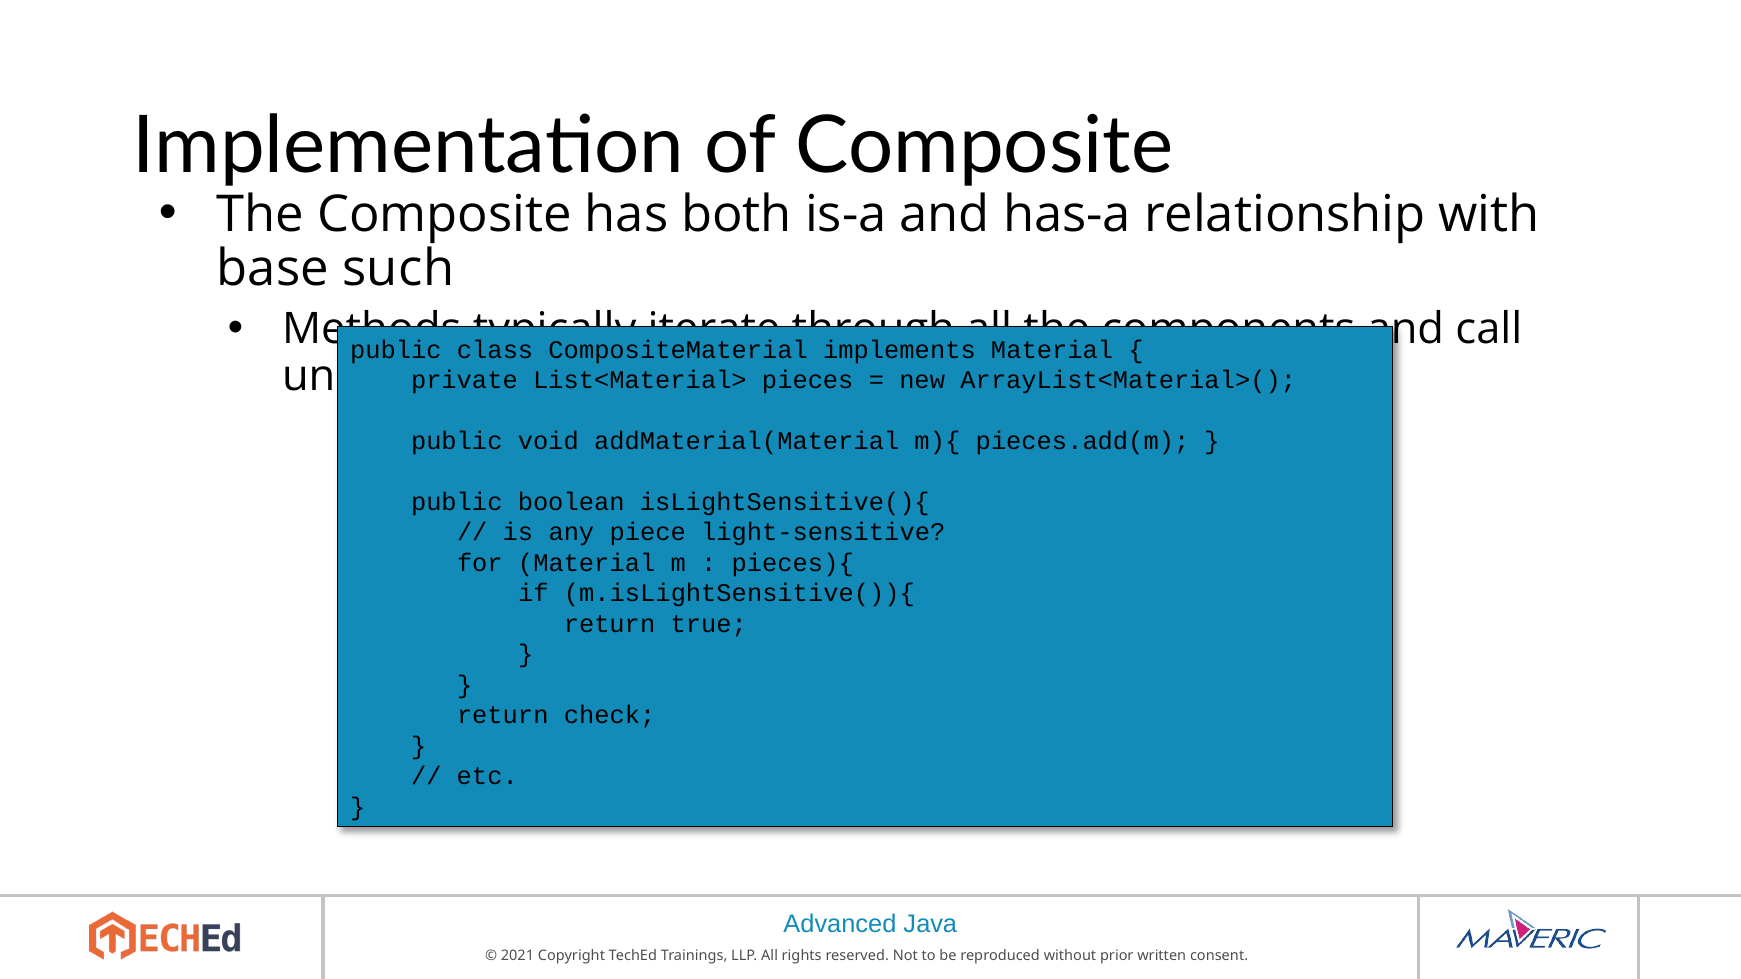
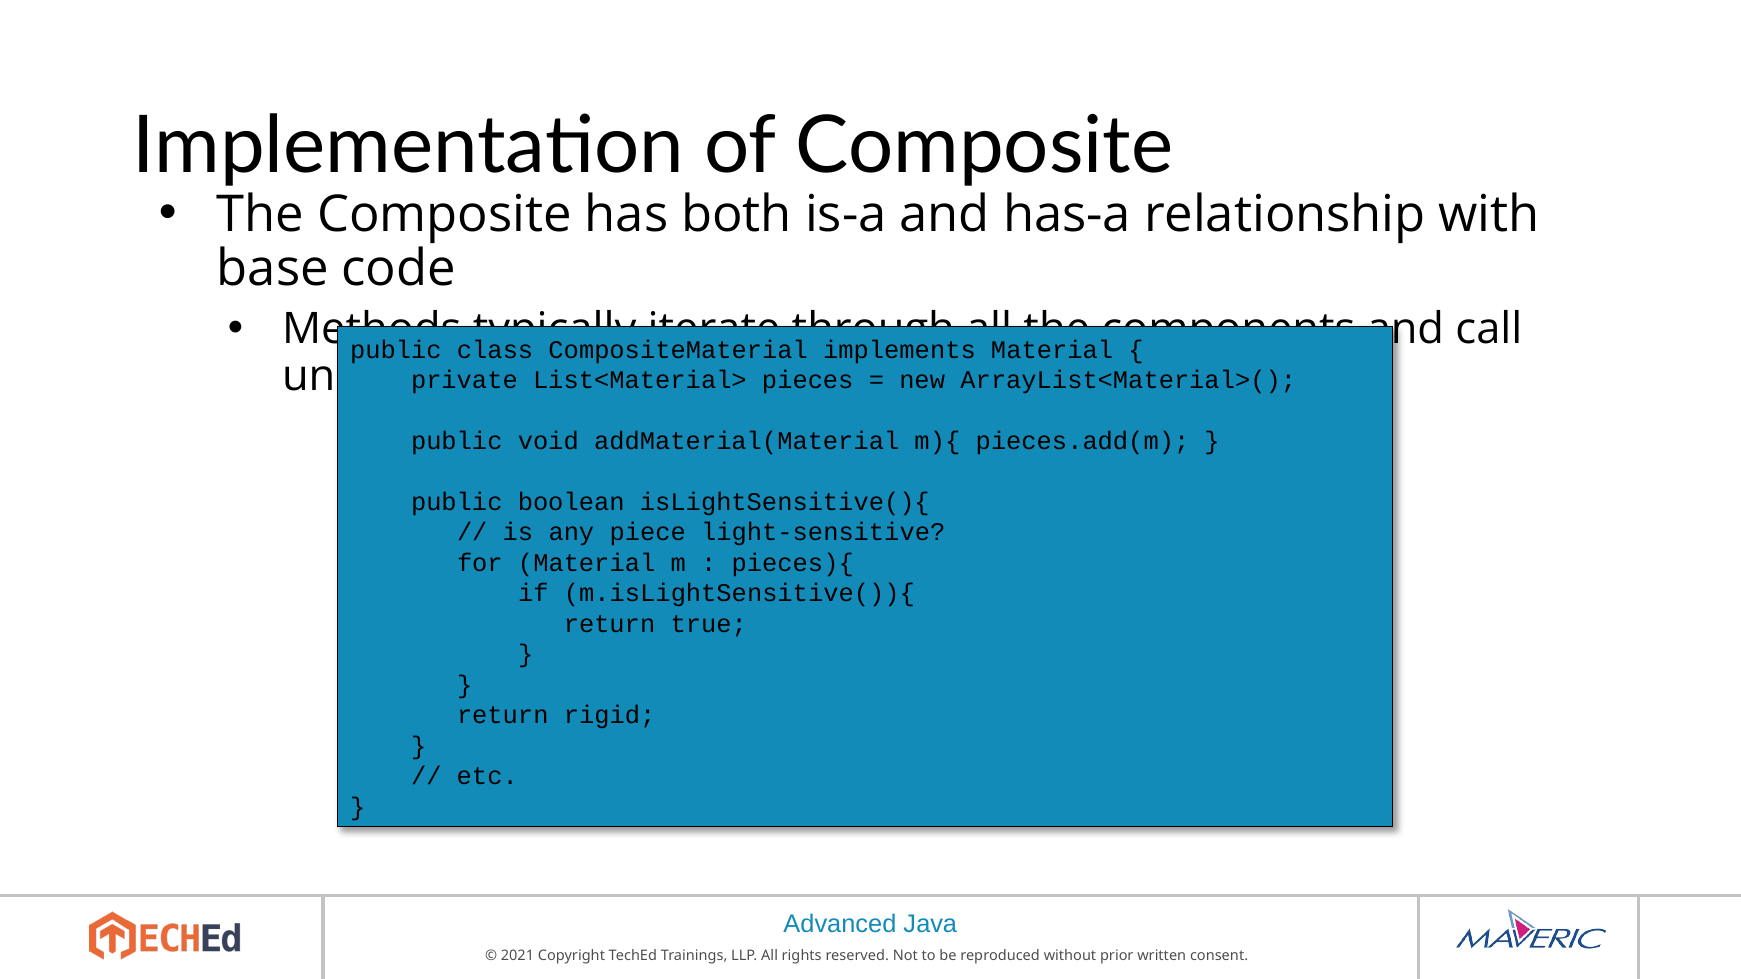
such: such -> code (399, 269)
check: check -> rigid (610, 716)
